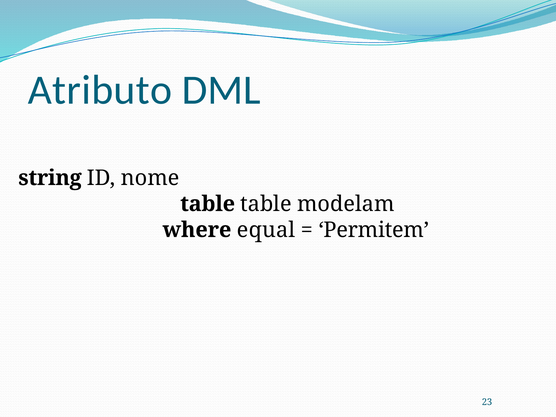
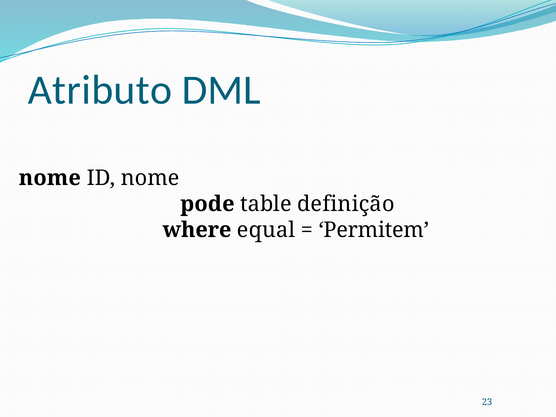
string: string -> nome (50, 178)
table: table -> pode (207, 204)
modelam: modelam -> definição (346, 204)
